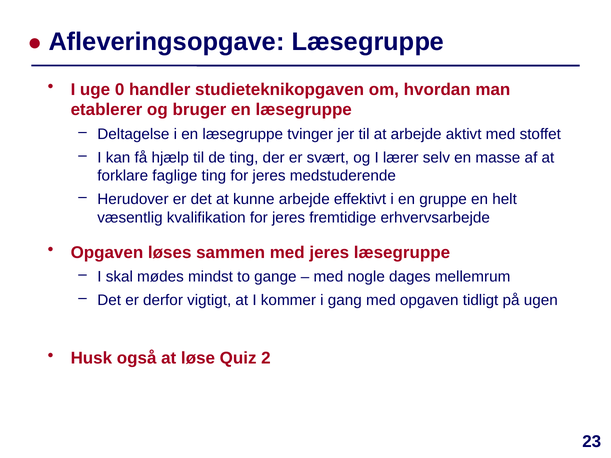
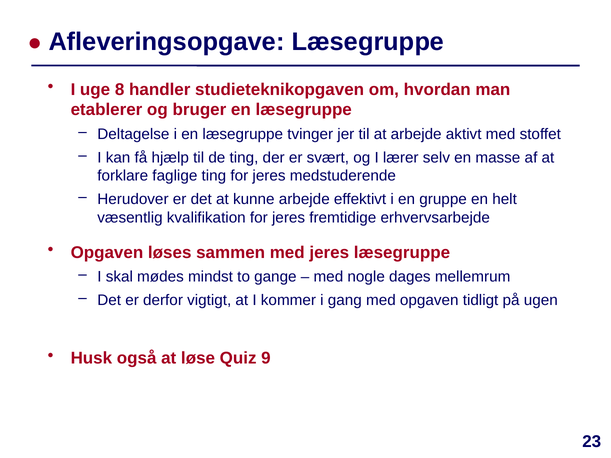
0: 0 -> 8 (120, 90)
2: 2 -> 9 (266, 358)
